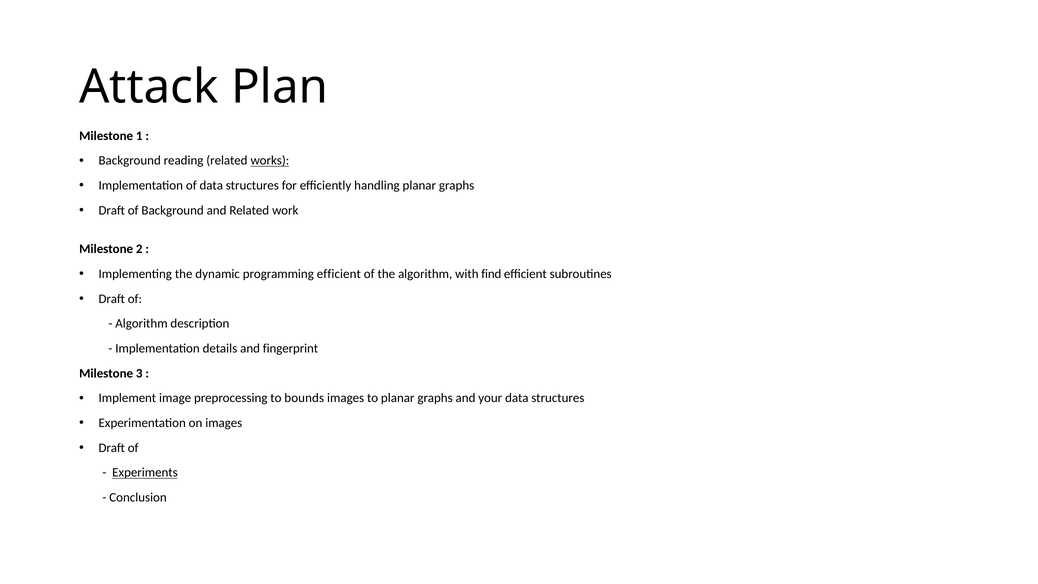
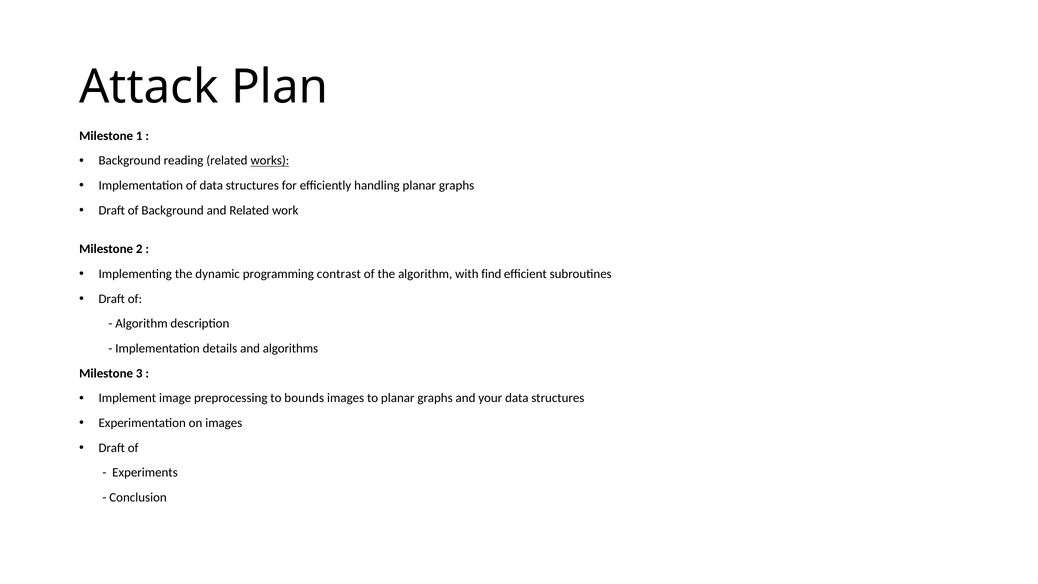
programming efficient: efficient -> contrast (339, 274)
fingerprint: fingerprint -> algorithms (290, 348)
Experiments underline: present -> none (145, 473)
